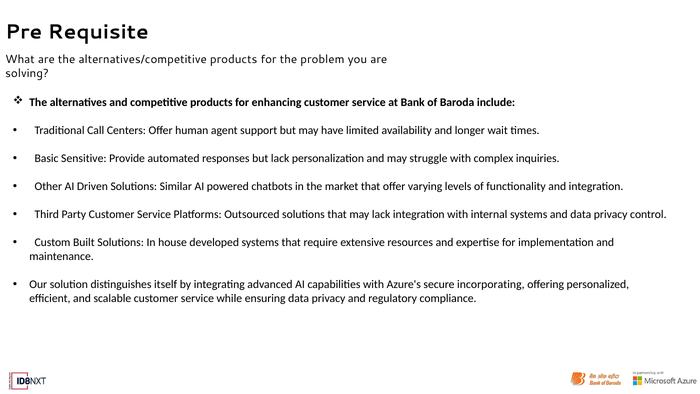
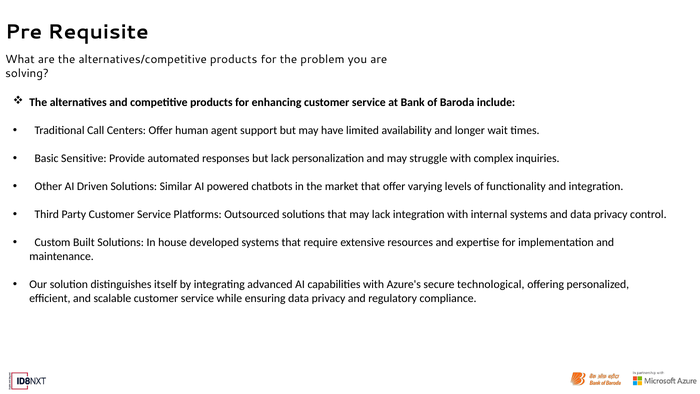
incorporating: incorporating -> technological (491, 284)
